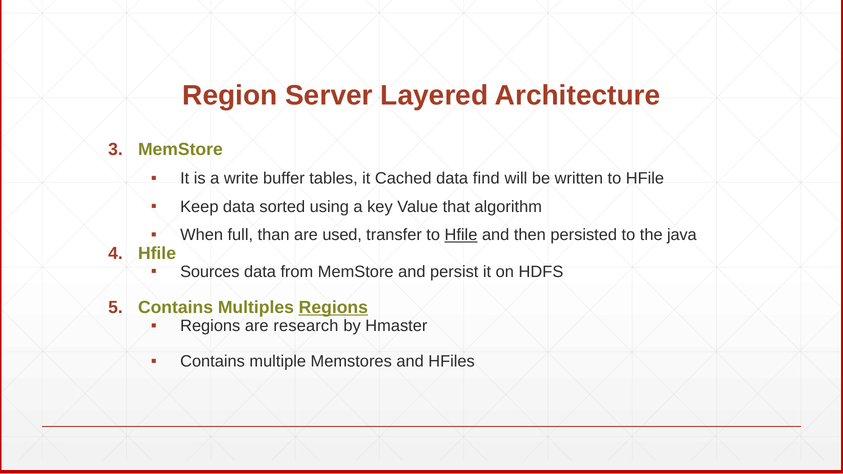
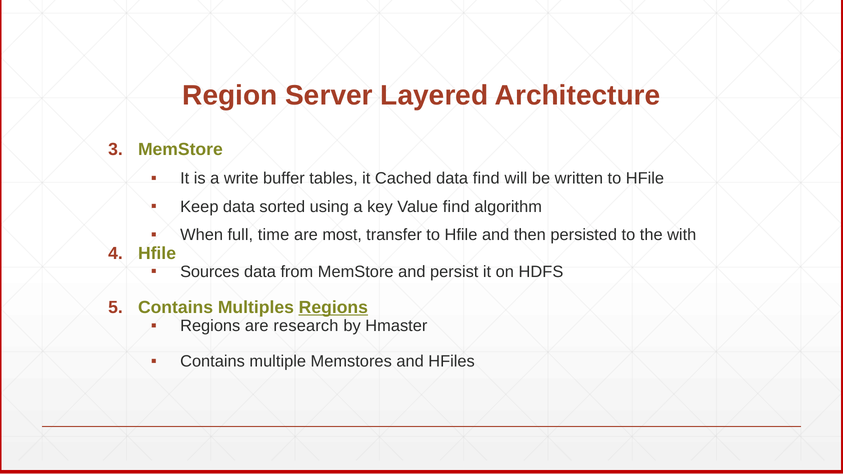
Value that: that -> find (456, 207)
than: than -> time (274, 235)
used: used -> most (342, 235)
Hfile underline: present -> none (461, 235)
java: java -> with (682, 235)
